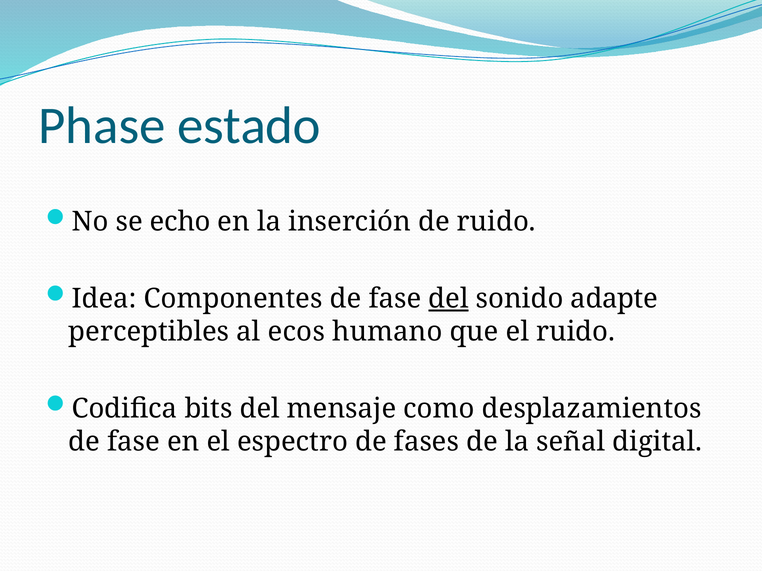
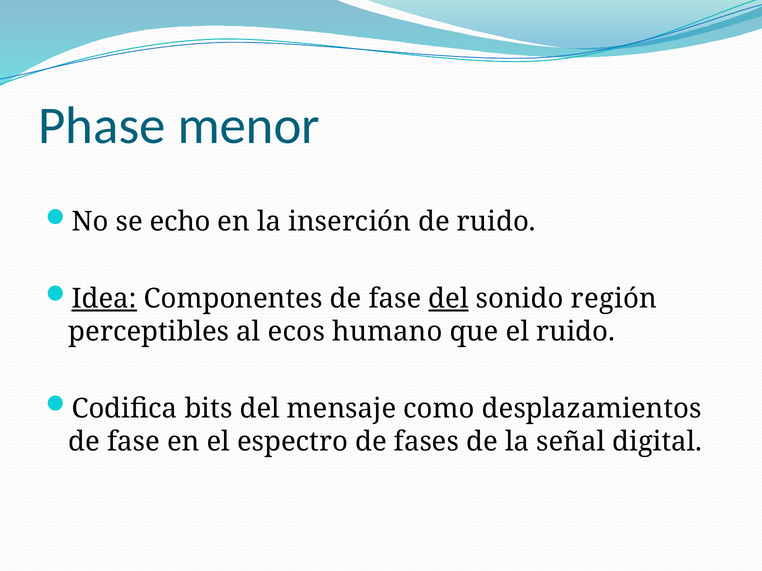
estado: estado -> menor (249, 126)
Idea underline: none -> present (104, 299)
adapte: adapte -> región (614, 299)
